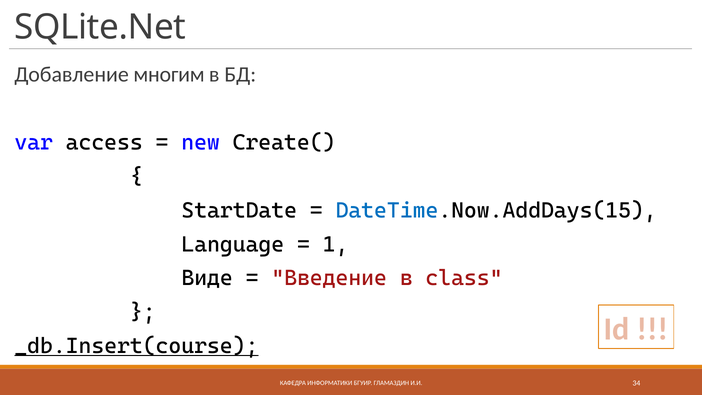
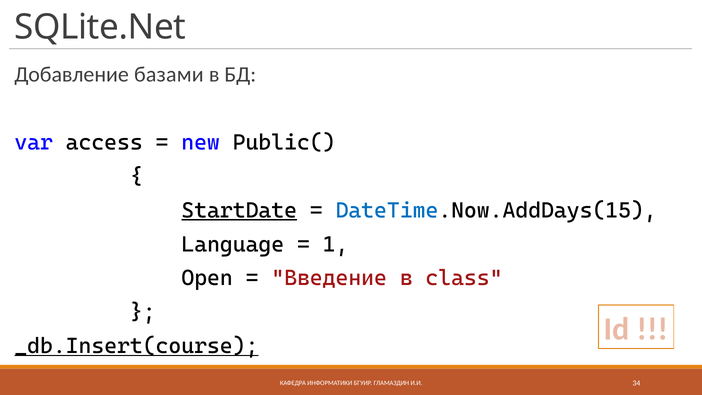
многим: многим -> базами (169, 75)
Create(: Create( -> Public( (284, 142)
StartDate underline: none -> present (239, 210)
Виде: Виде -> Open (207, 278)
